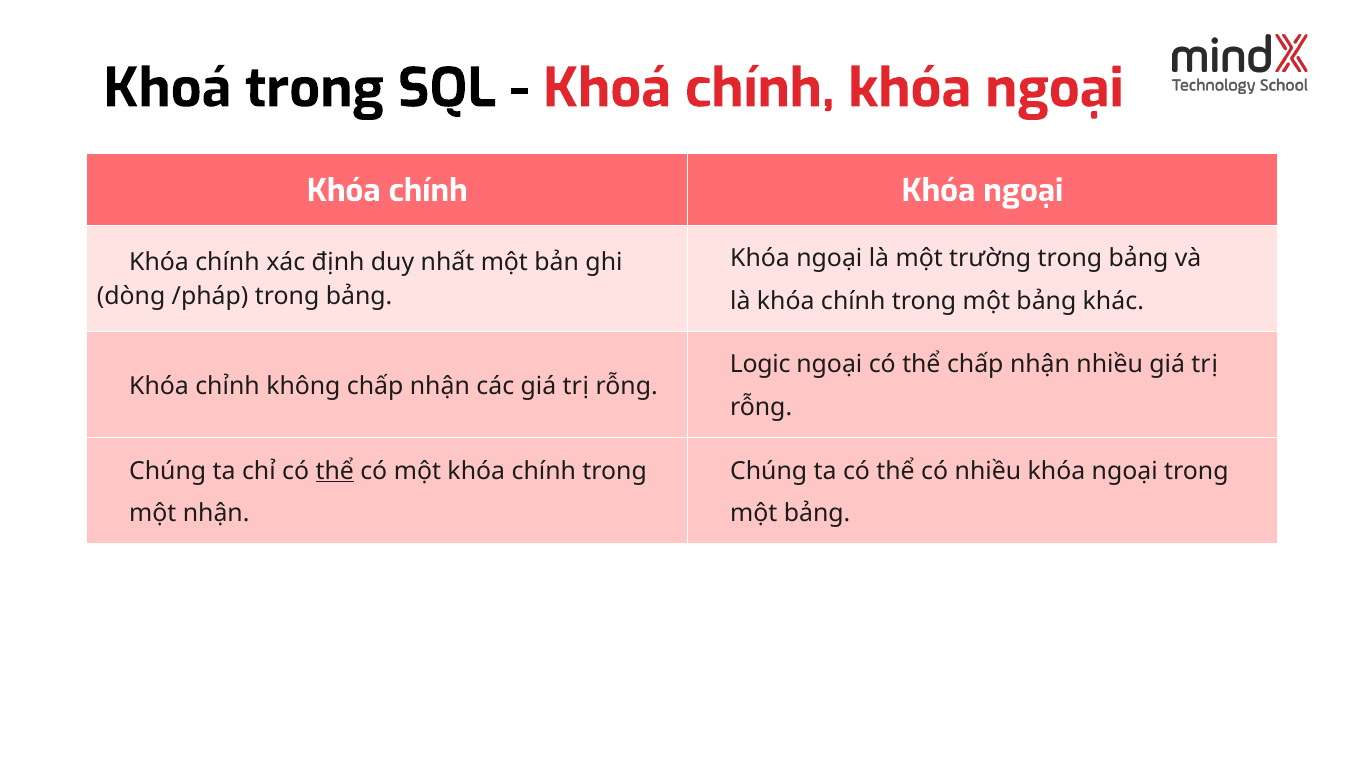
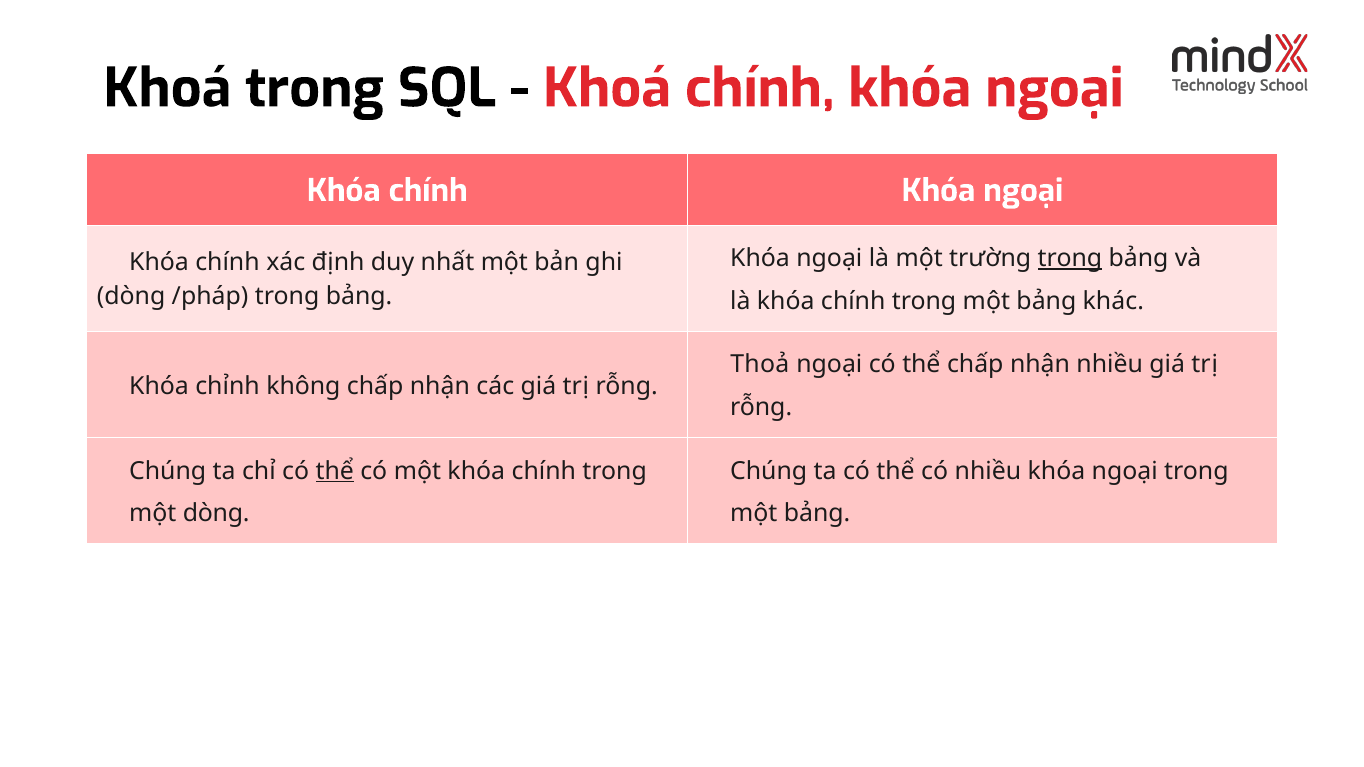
trong underline: none -> present (1070, 259)
Logic: Logic -> Thoả (760, 365)
một nhận: nhận -> dòng (216, 513)
